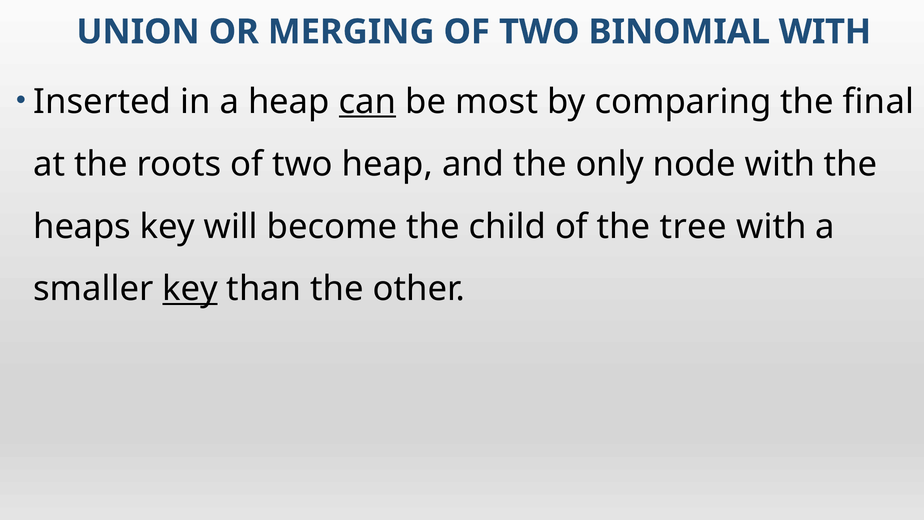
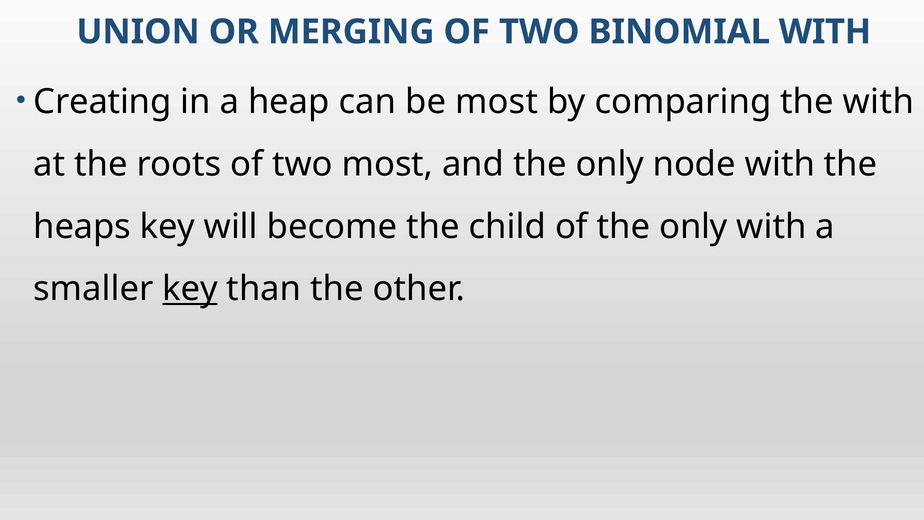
Inserted: Inserted -> Creating (102, 102)
can underline: present -> none (367, 102)
the final: final -> with (878, 102)
two heap: heap -> most (388, 164)
of the tree: tree -> only (693, 227)
